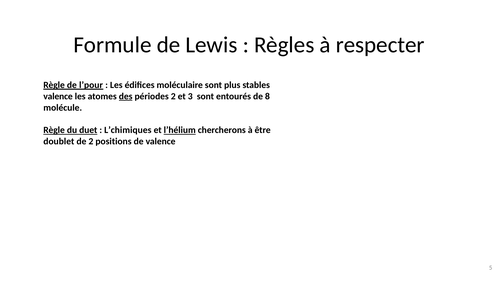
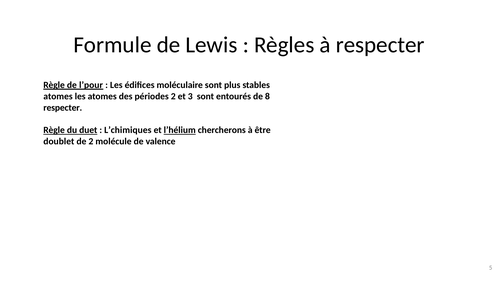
valence: valence -> atomes (58, 96)
des underline: present -> none (126, 96)
molécule: molécule -> respecter (63, 108)
positions: positions -> molécule (113, 142)
